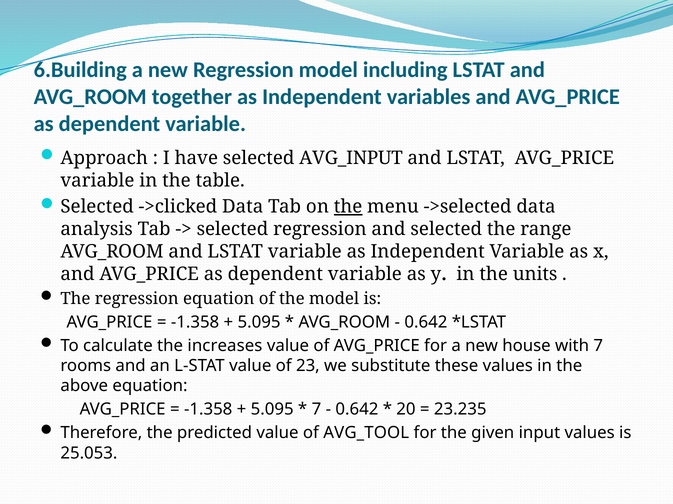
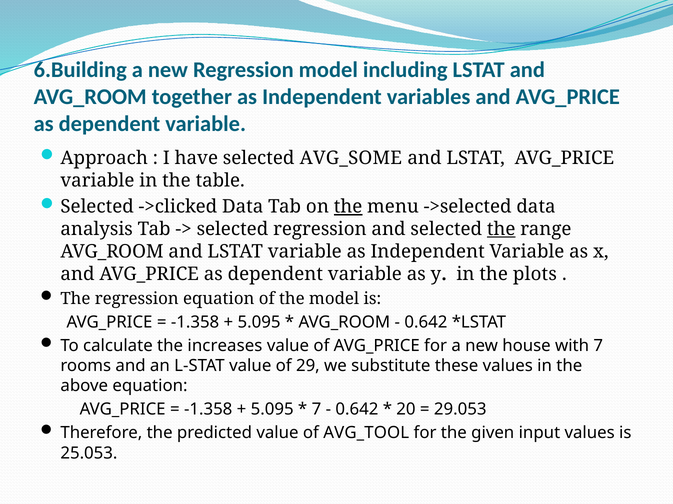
AVG_INPUT: AVG_INPUT -> AVG_SOME (351, 158)
the underline: none -> present (501, 229)
units: units -> plots (535, 274)
23: 23 -> 29 (308, 366)
23.235: 23.235 -> 29.053 (460, 410)
